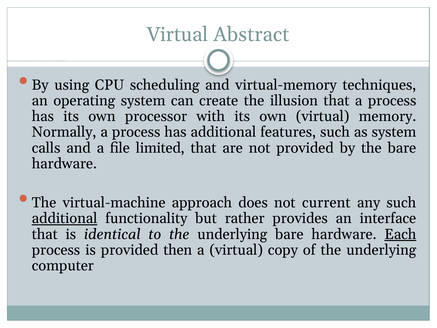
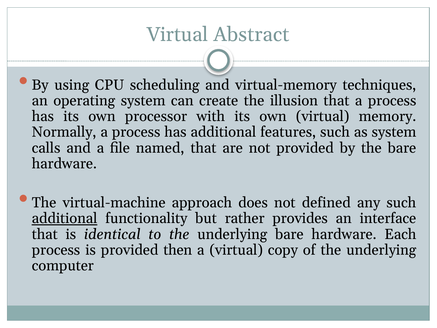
limited: limited -> named (160, 148)
current: current -> defined (326, 203)
Each underline: present -> none (400, 234)
